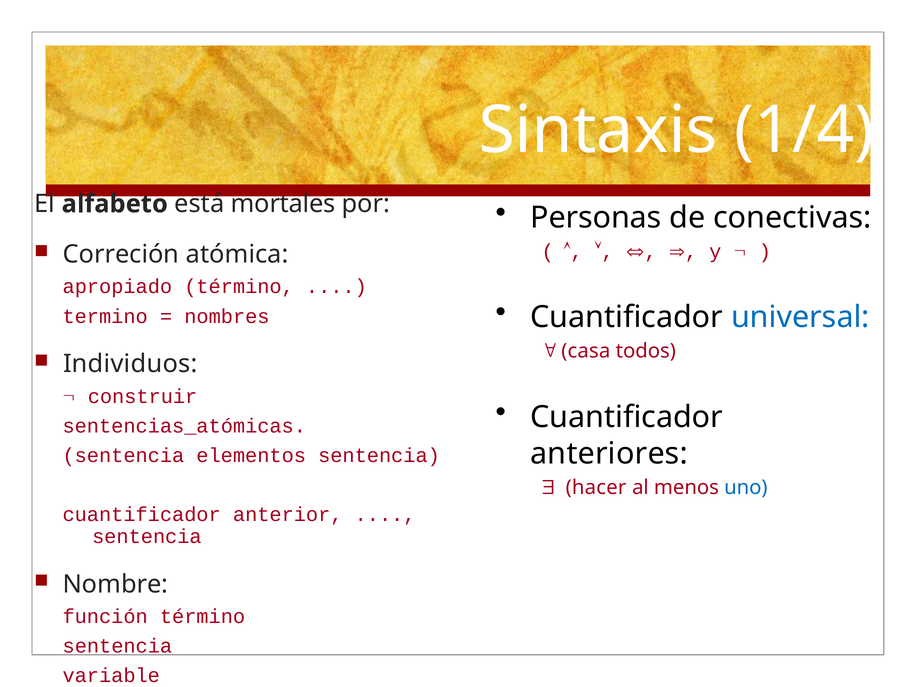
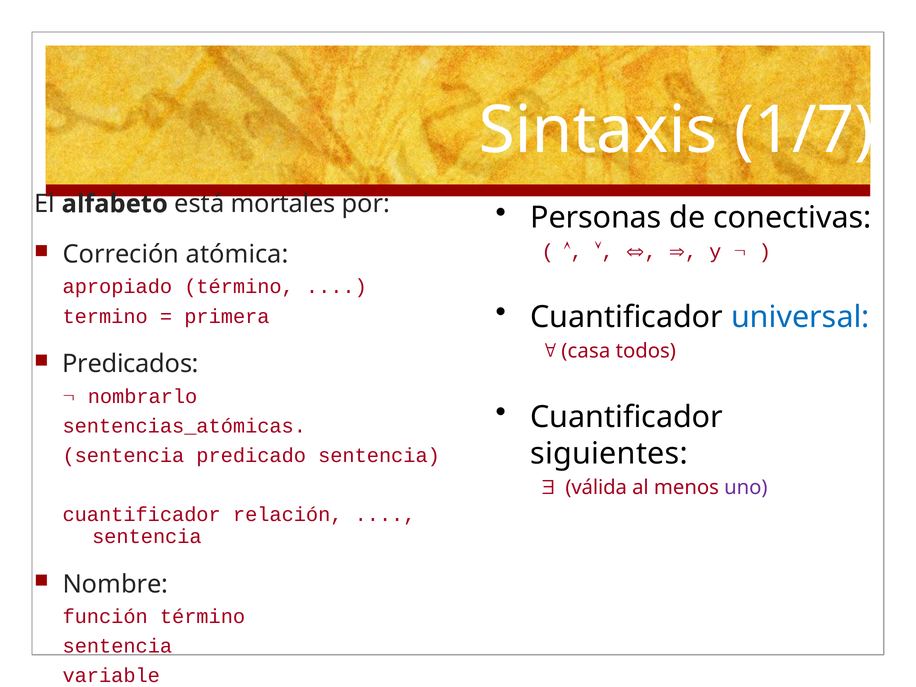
1/4: 1/4 -> 1/7 (804, 130)
nombres: nombres -> primera (227, 316)
Individuos: Individuos -> Predicados (130, 364)
construir: construir -> nombrarlo (143, 396)
anteriores: anteriores -> siguientes (609, 454)
elementos: elementos -> predicado (251, 455)
hacer: hacer -> válida (596, 487)
uno colour: blue -> purple (746, 487)
anterior: anterior -> relación (288, 515)
